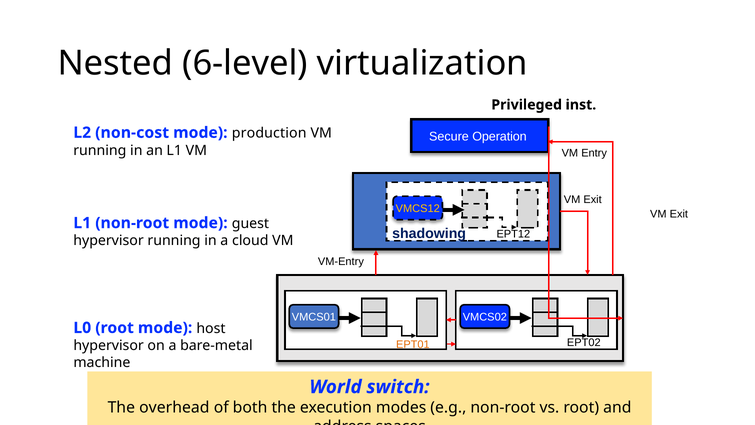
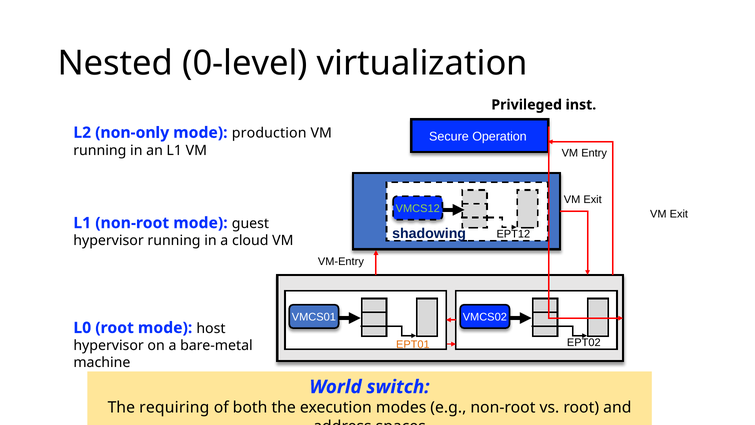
6-level: 6-level -> 0-level (245, 63)
non-cost: non-cost -> non-only (132, 133)
VMCS12 colour: yellow -> light green (418, 209)
overhead: overhead -> requiring (174, 407)
